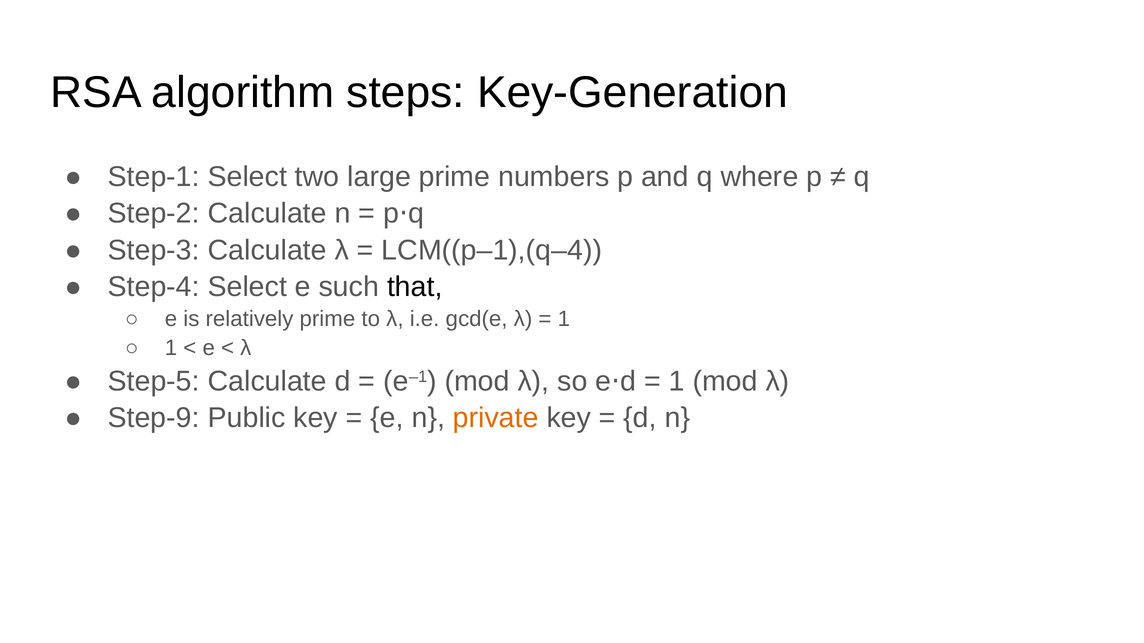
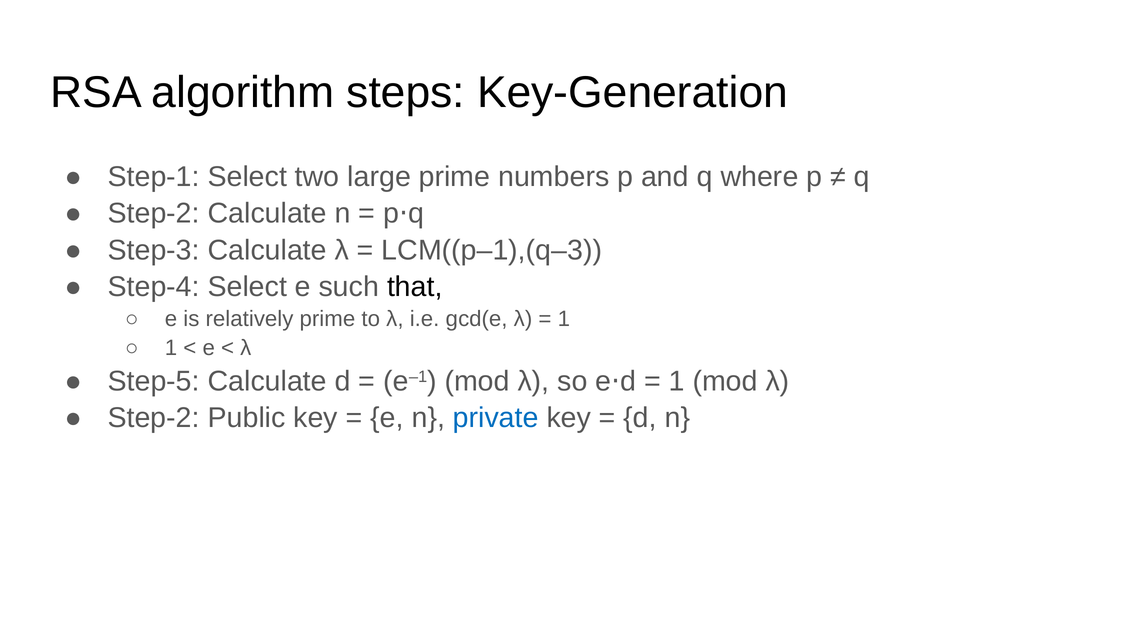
LCM((p–1),(q–4: LCM((p–1),(q–4 -> LCM((p–1),(q–3 (492, 250)
Step-9: Step-9 -> Step-2 (154, 418)
private colour: orange -> blue (496, 418)
